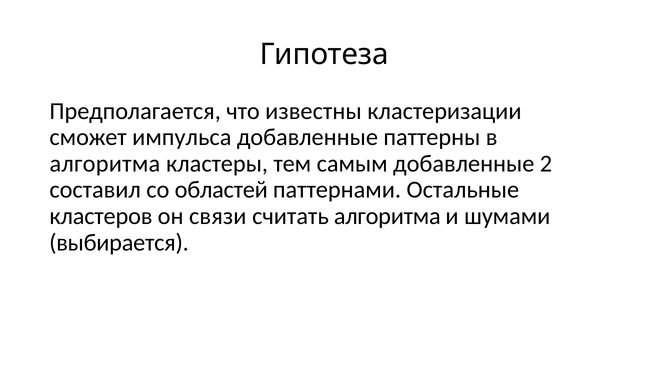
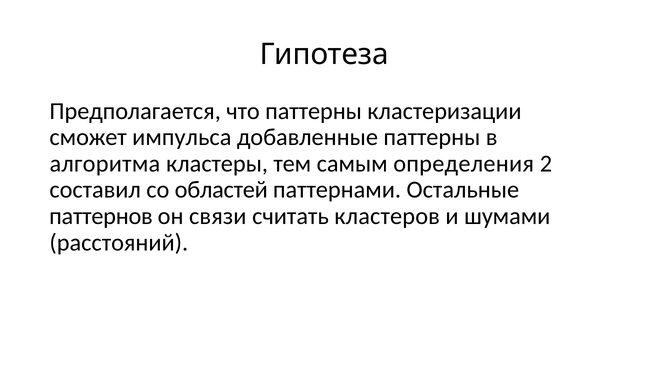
что известны: известны -> паттерны (314, 111)
самым добавленные: добавленные -> определения (464, 164)
кластеров: кластеров -> паттернов (101, 216)
считать алгоритма: алгоритма -> кластеров (387, 216)
выбирается: выбирается -> расстояний (119, 243)
